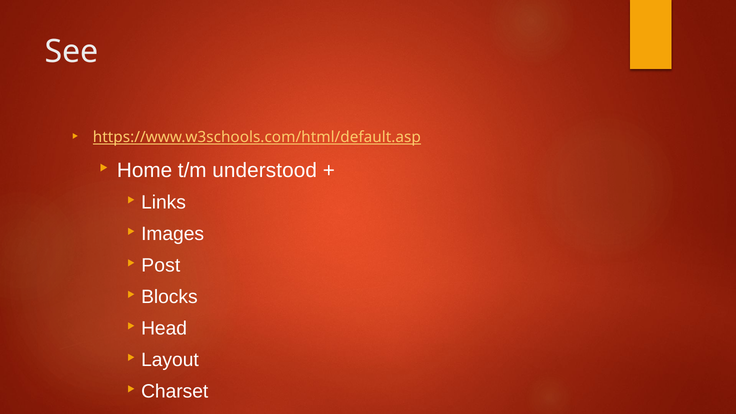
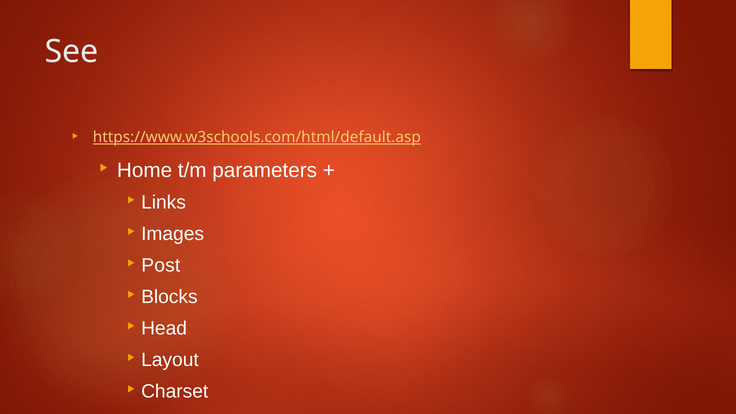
understood: understood -> parameters (265, 170)
